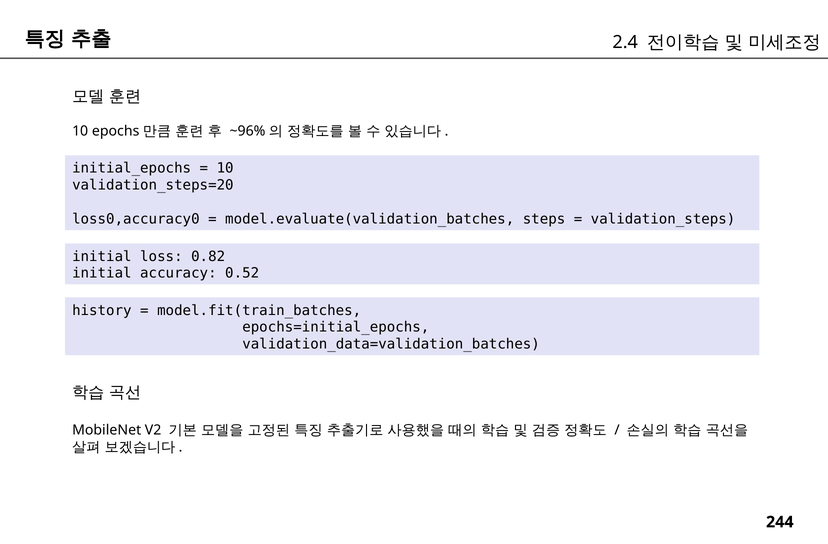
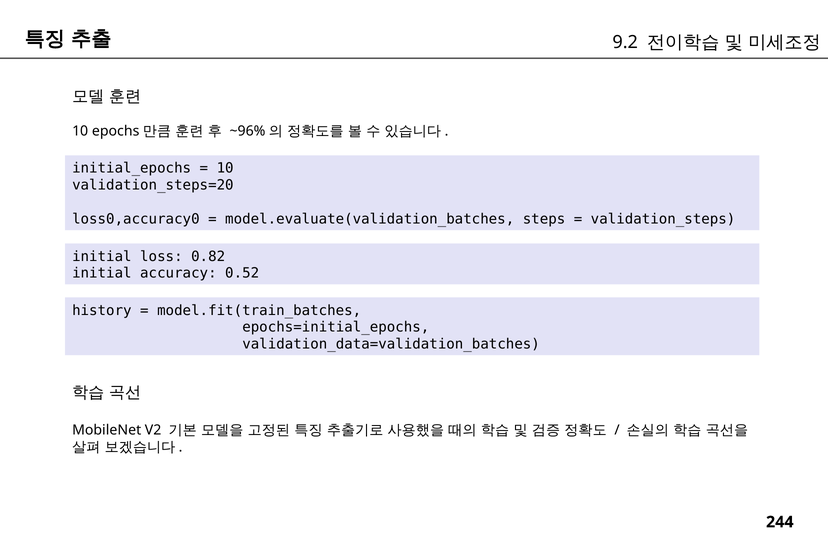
2.4: 2.4 -> 9.2 (625, 42)
